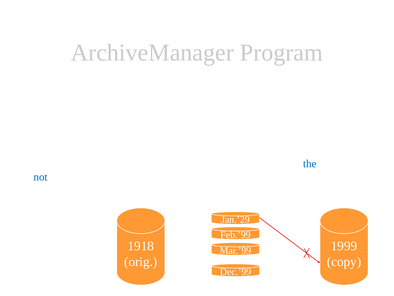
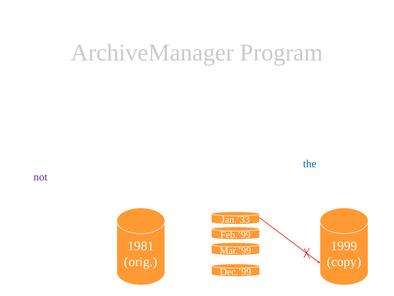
not colour: blue -> purple (41, 177)
Jan.’29: Jan.’29 -> Jan.’33 (235, 219)
1918: 1918 -> 1981 (141, 246)
